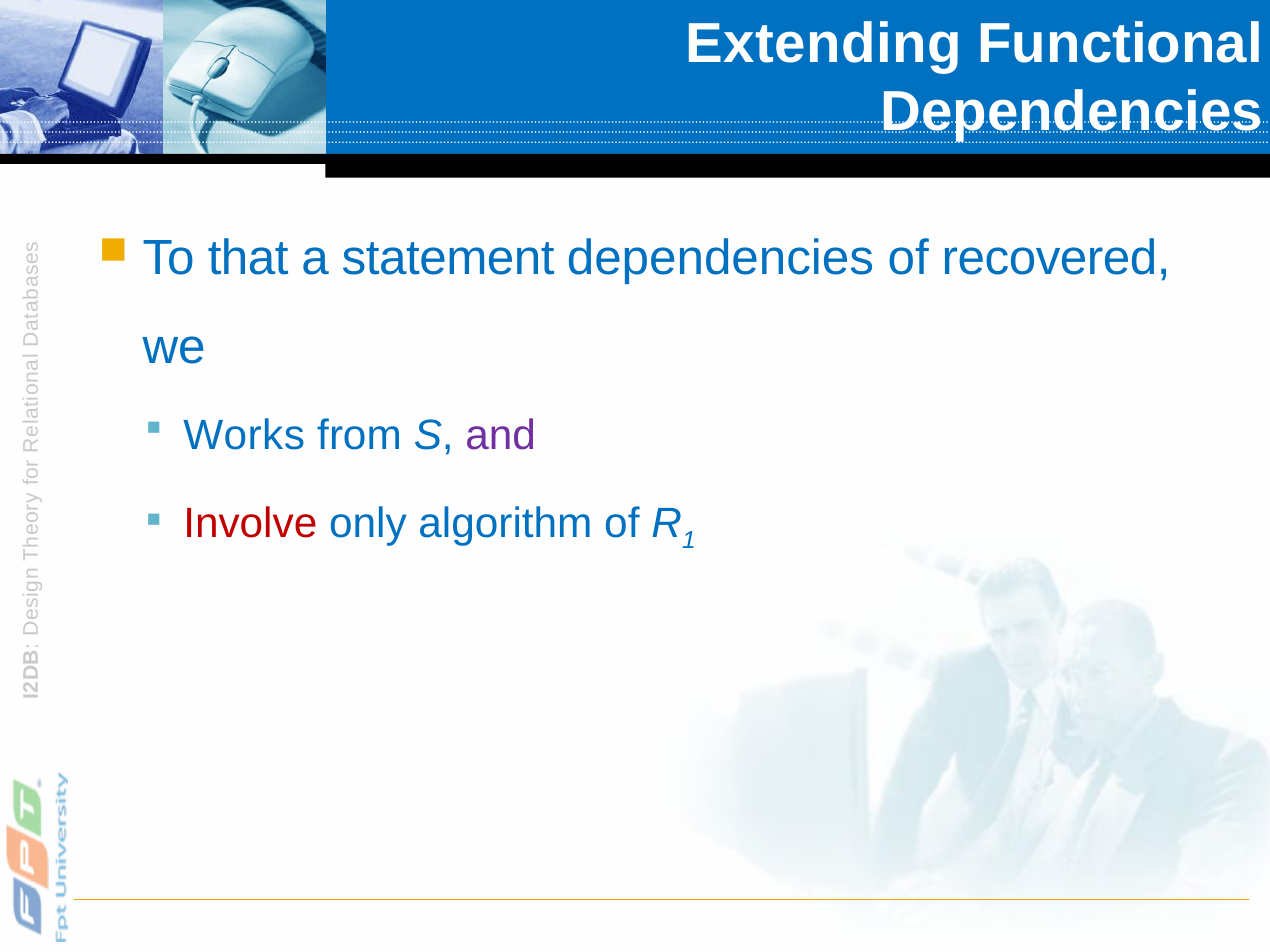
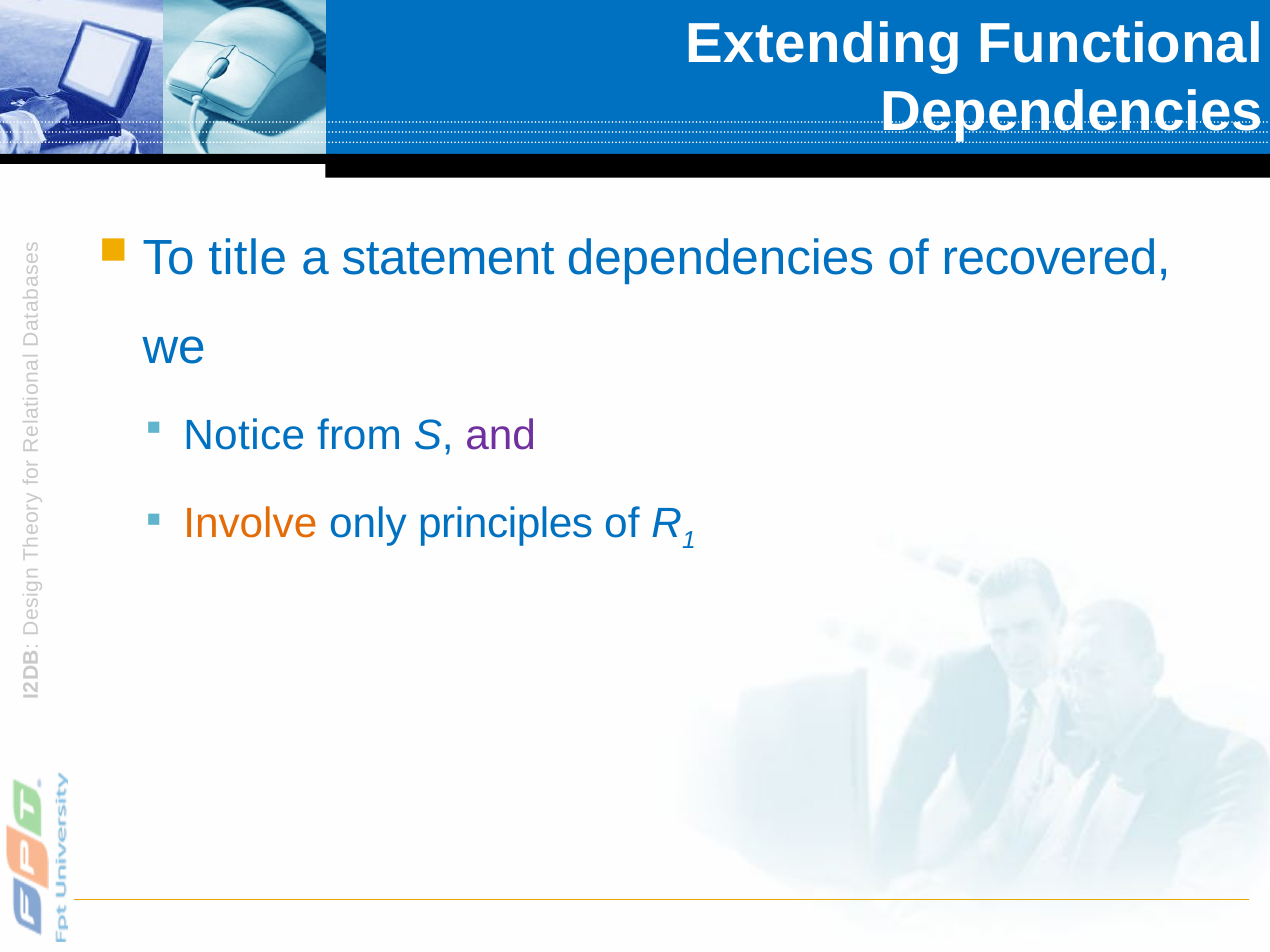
that: that -> title (248, 258)
Works: Works -> Notice (244, 436)
Involve colour: red -> orange (250, 524)
algorithm: algorithm -> principles (506, 524)
